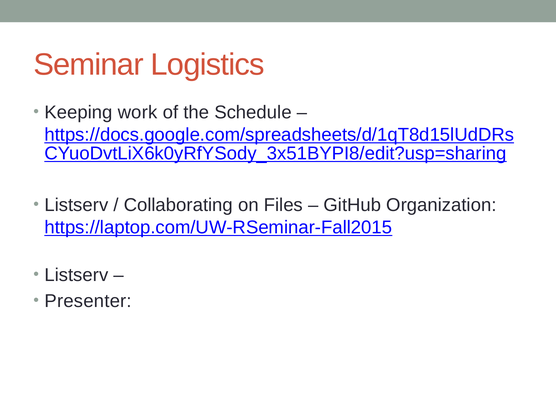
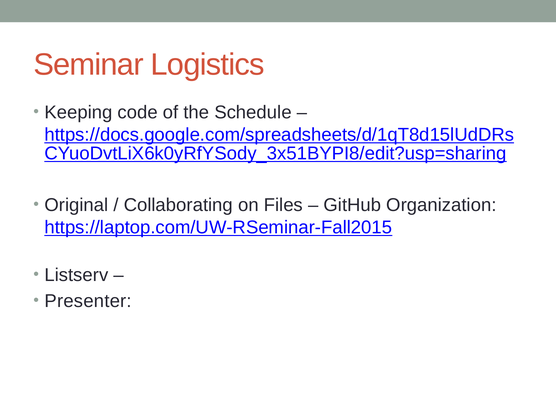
work: work -> code (138, 113)
Listserv: Listserv -> Original (76, 205)
